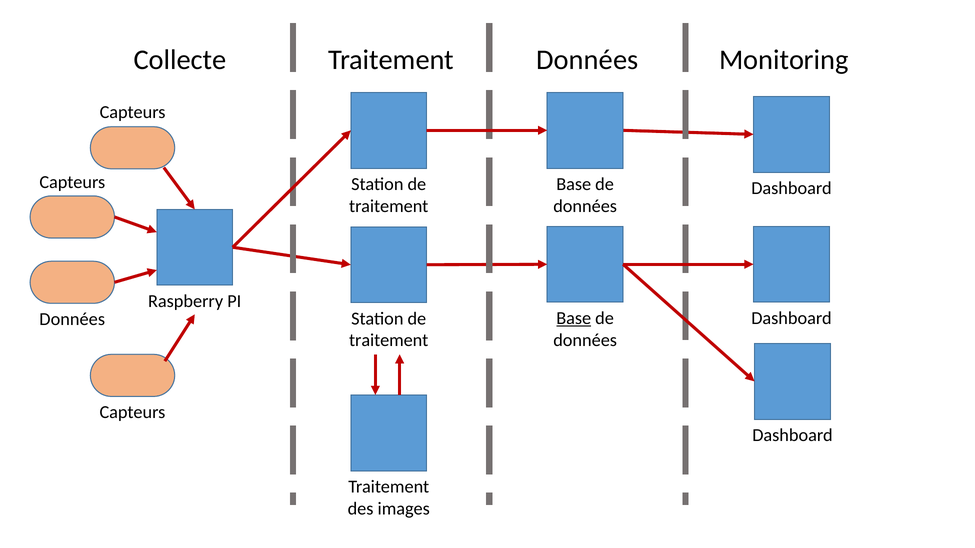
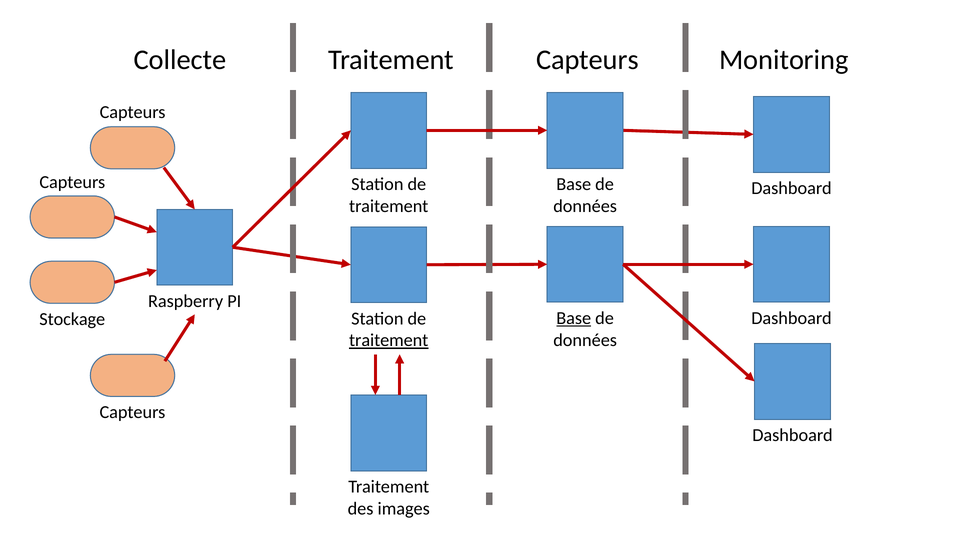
Traitement Données: Données -> Capteurs (587, 60)
Données: Données -> Stockage (72, 319)
traitement underline: none -> present (389, 341)
